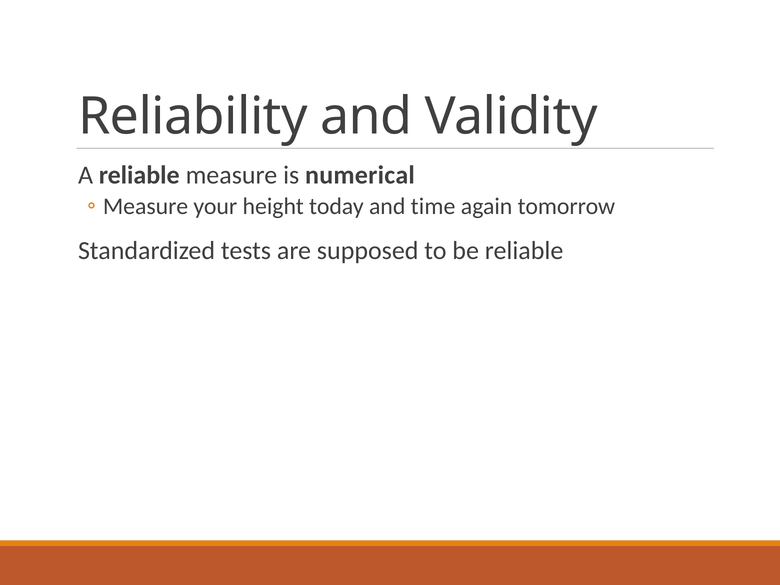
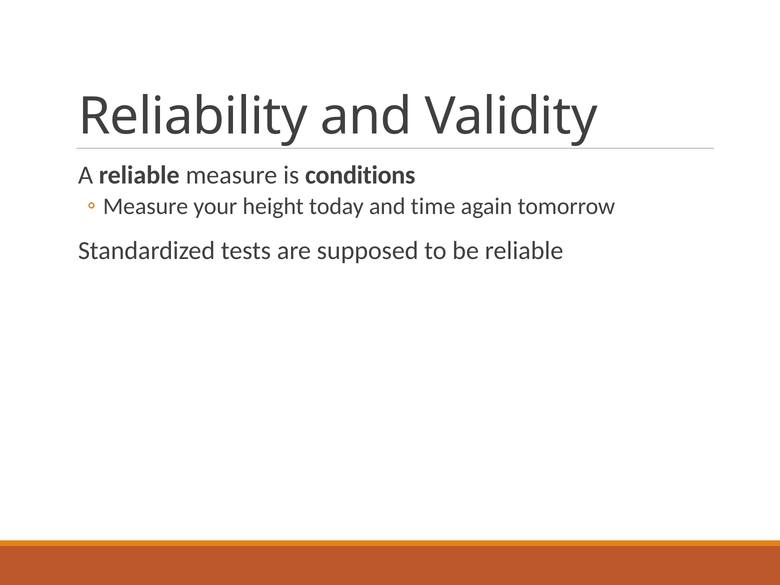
numerical: numerical -> conditions (360, 175)
